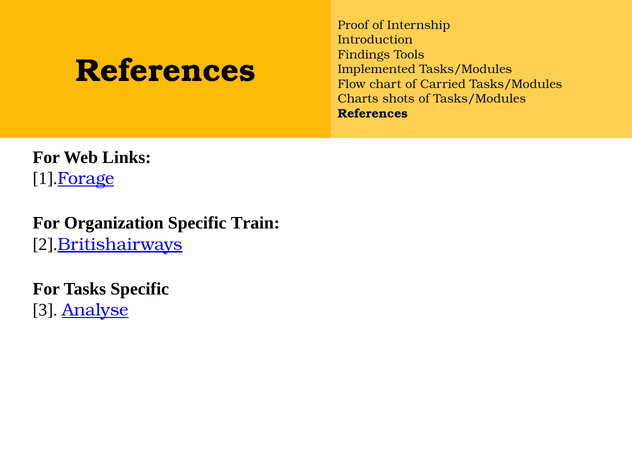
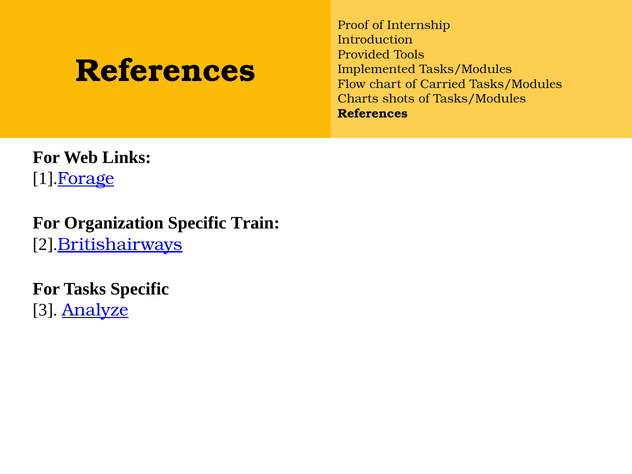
Findings: Findings -> Provided (364, 55)
Analyse: Analyse -> Analyze (95, 310)
